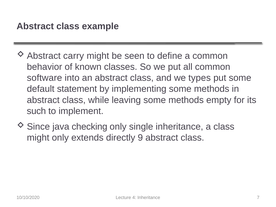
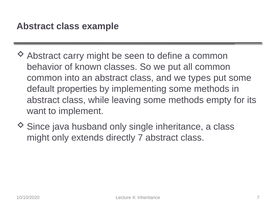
software: software -> common (45, 78)
statement: statement -> properties (77, 89)
such: such -> want (36, 111)
checking: checking -> husband (89, 127)
directly 9: 9 -> 7 (140, 138)
